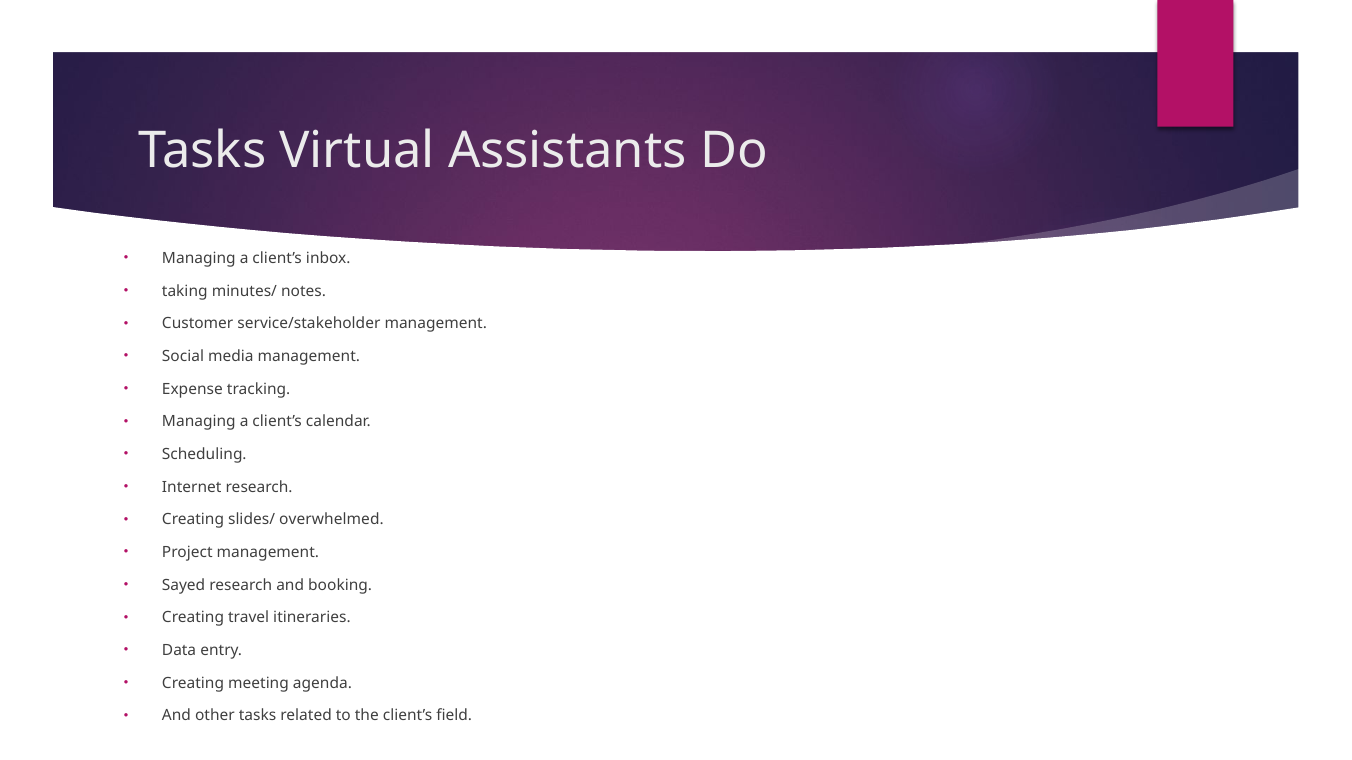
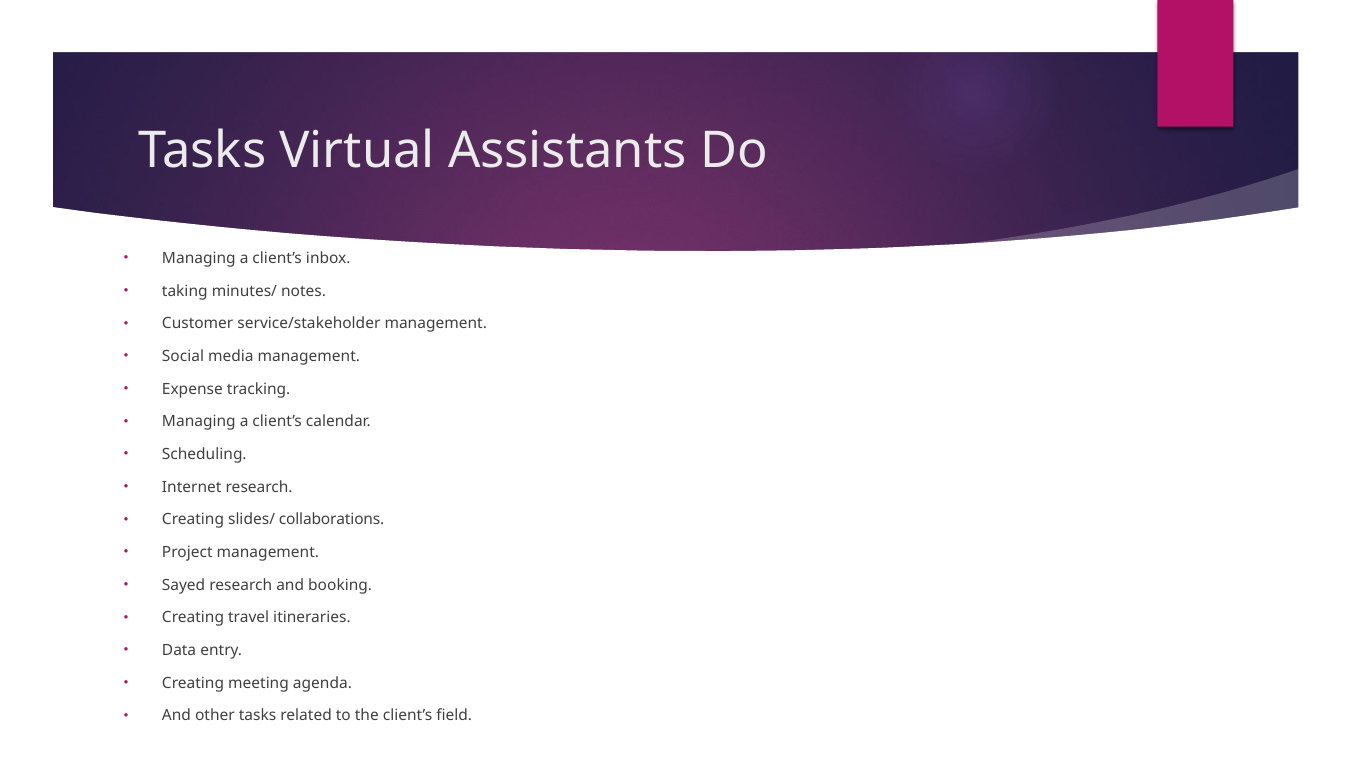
overwhelmed: overwhelmed -> collaborations (332, 520)
